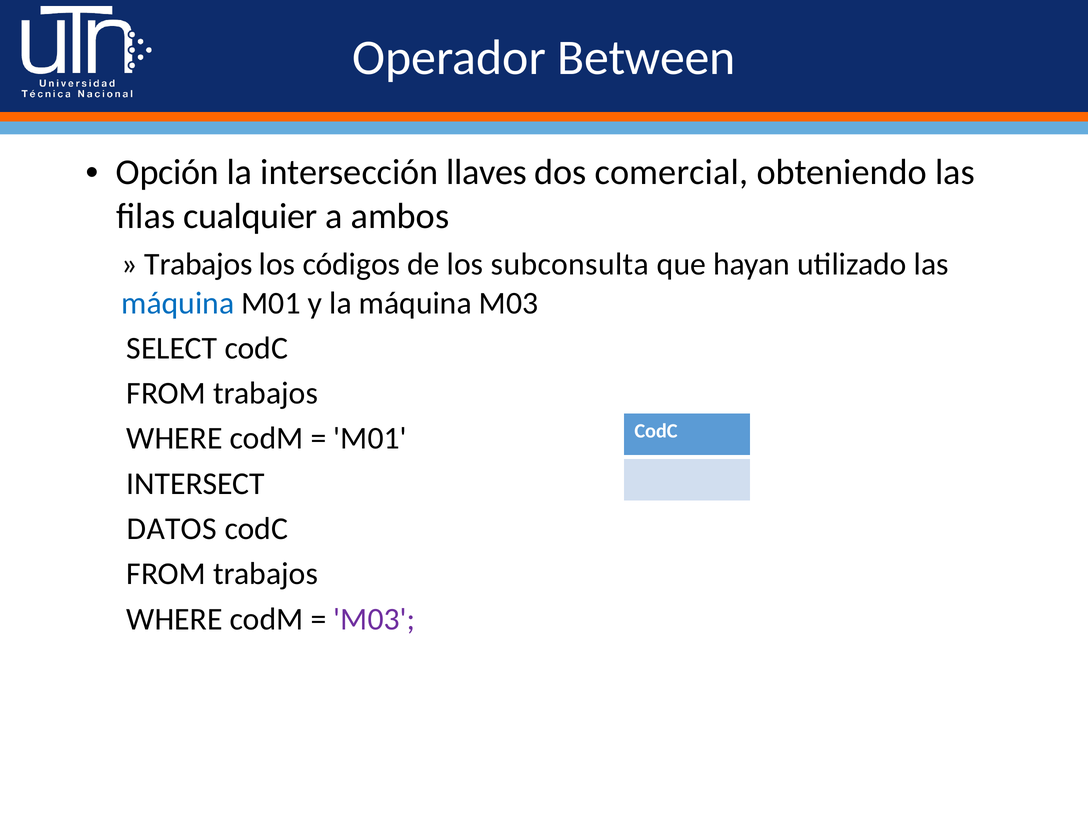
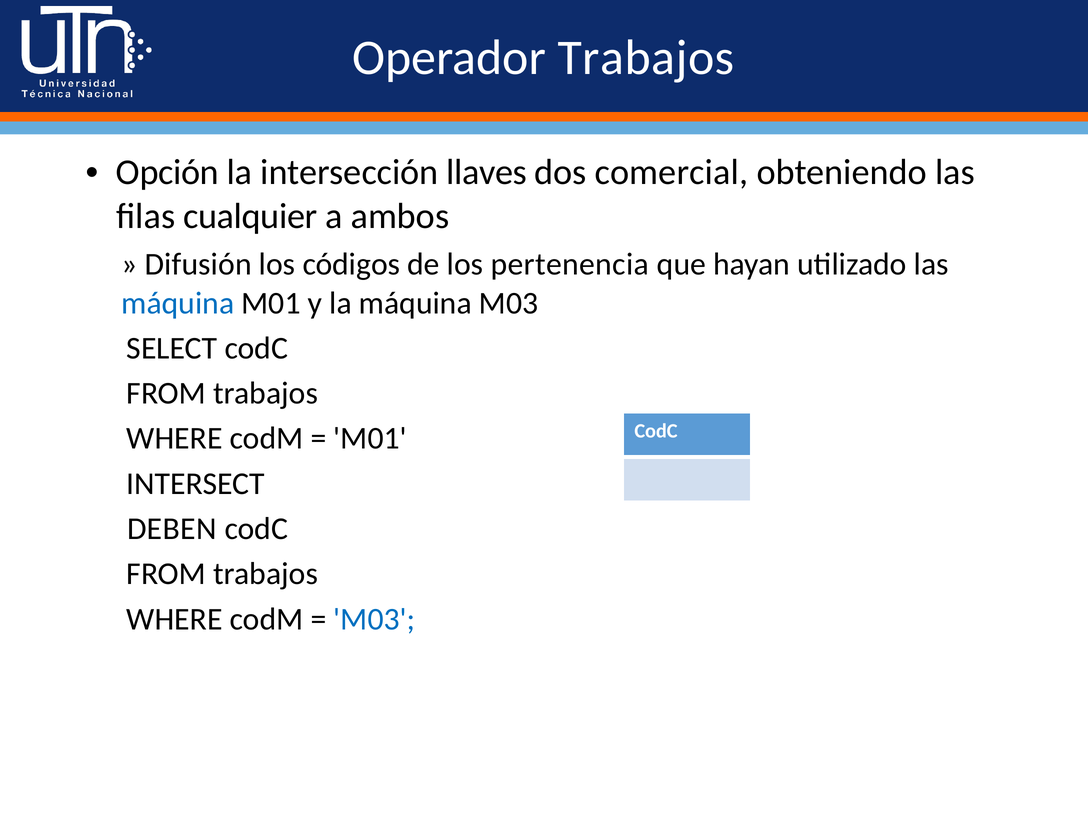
Operador Between: Between -> Trabajos (646, 58)
Trabajos: Trabajos -> Difusión (198, 264)
subconsulta: subconsulta -> pertenencia (570, 264)
DATOS: DATOS -> DEBEN (172, 529)
M03 colour: purple -> blue (374, 619)
